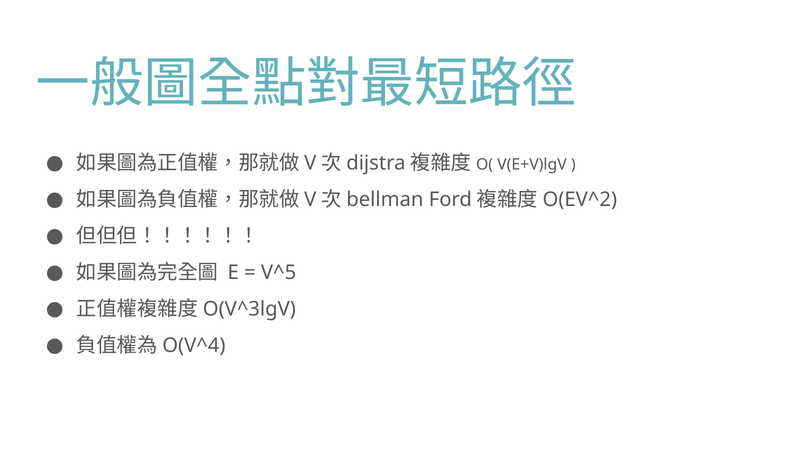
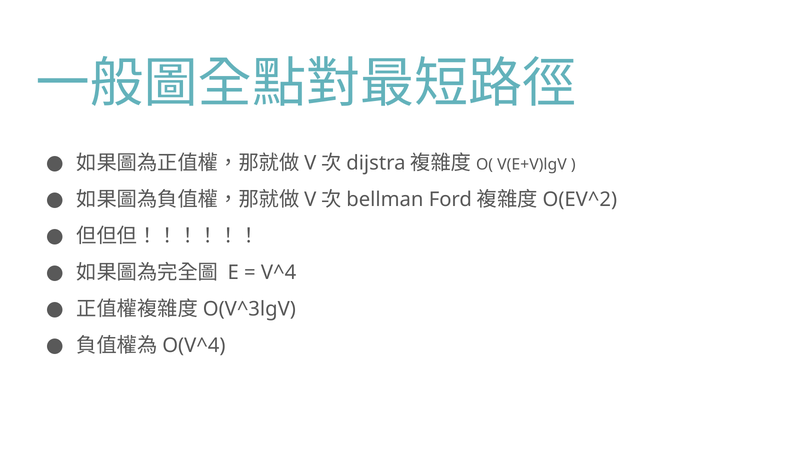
V^5: V^5 -> V^4 (279, 273)
